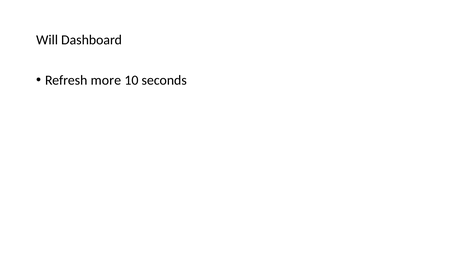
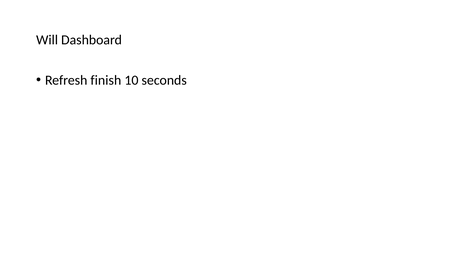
more: more -> finish (106, 80)
